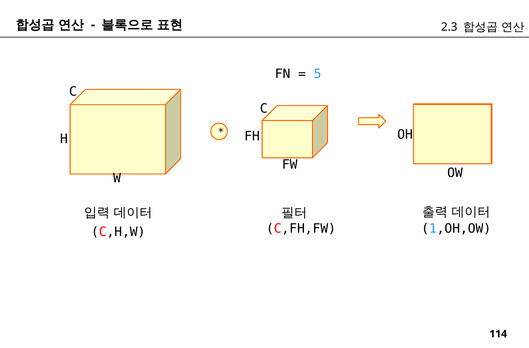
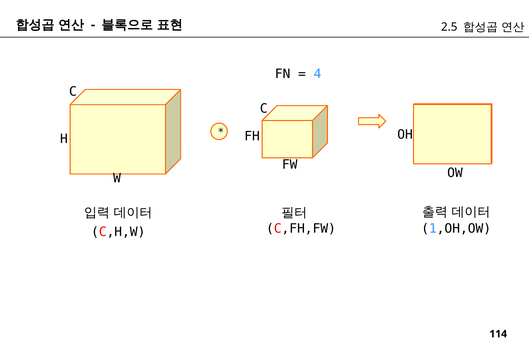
2.3: 2.3 -> 2.5 (449, 27)
5: 5 -> 4 (318, 74)
